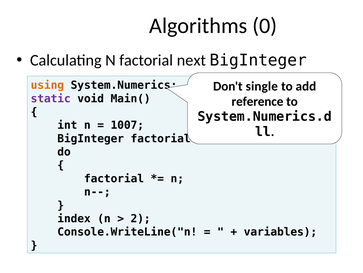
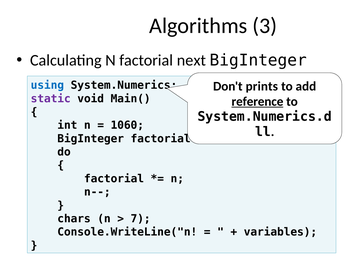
0: 0 -> 3 (265, 26)
using colour: orange -> blue (47, 85)
single: single -> prints (262, 86)
reference underline: none -> present (257, 101)
1007: 1007 -> 1060 (127, 125)
index: index -> chars (74, 218)
2: 2 -> 7 (141, 218)
